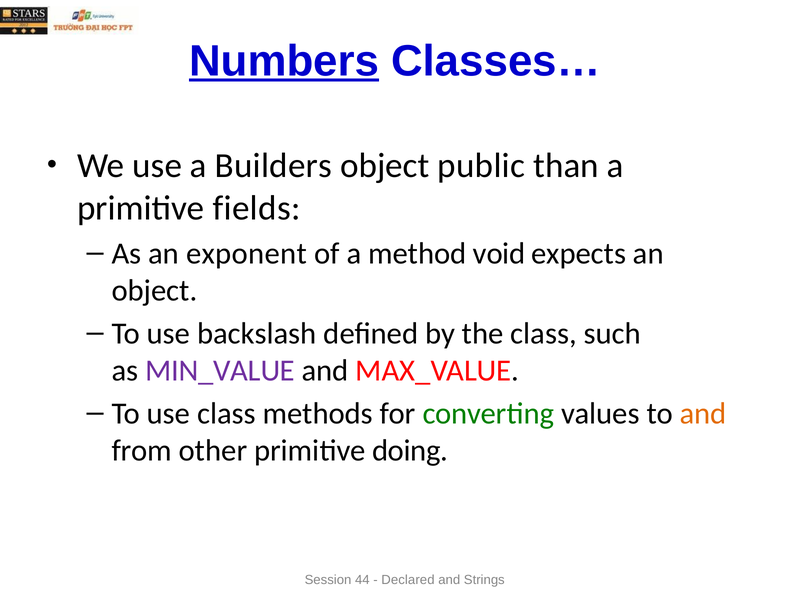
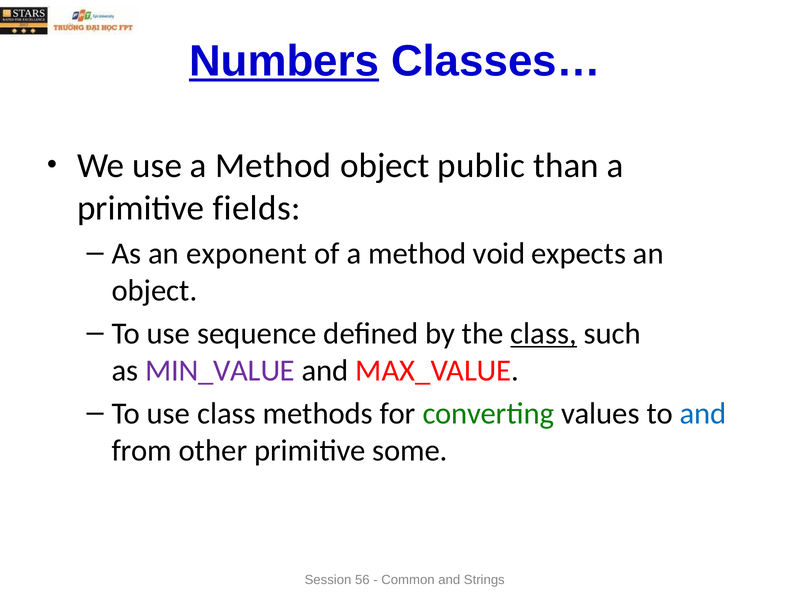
use a Builders: Builders -> Method (273, 166)
backslash: backslash -> sequence (257, 333)
class underline: none -> present (544, 333)
and colour: orange -> blue (703, 413)
doing: doing -> some (410, 450)
44: 44 -> 56 (362, 580)
Declared: Declared -> Common (408, 580)
